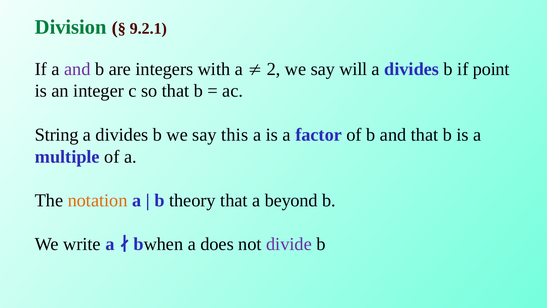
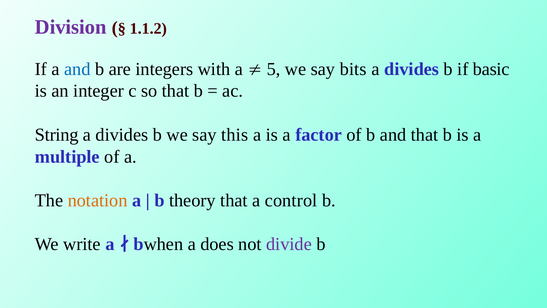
Division colour: green -> purple (71, 27)
9.2.1: 9.2.1 -> 1.1.2 (148, 29)
and colour: purple -> blue (77, 69)
2: 2 -> 5 (274, 69)
will: will -> bits (353, 69)
point: point -> basic (491, 69)
beyond: beyond -> control (291, 200)
